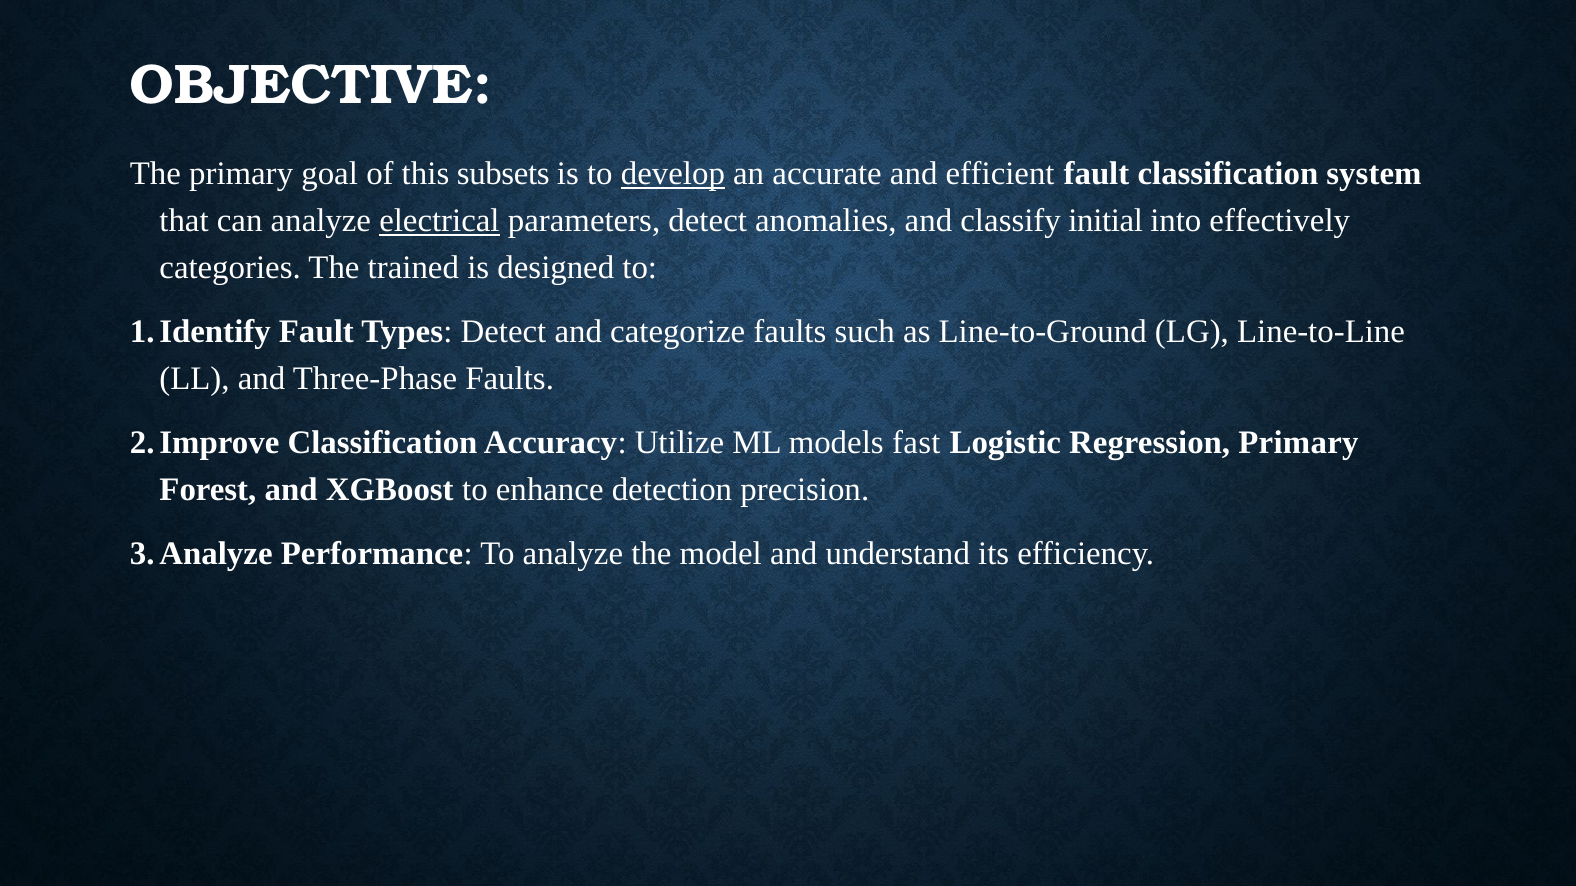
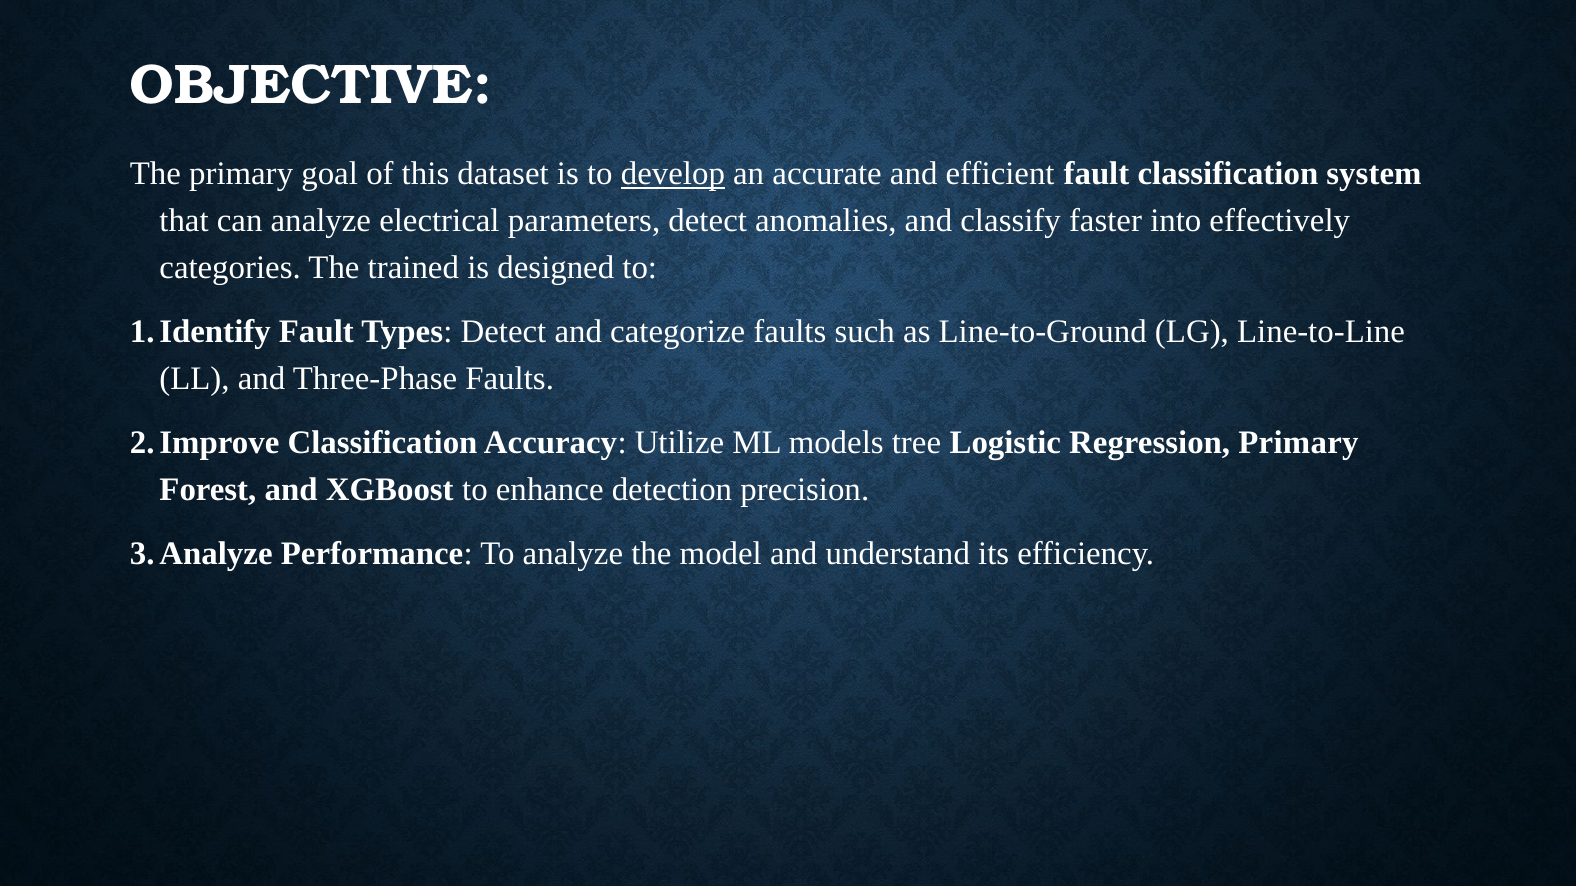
subsets: subsets -> dataset (503, 174)
electrical underline: present -> none (439, 221)
initial: initial -> faster (1106, 221)
fast: fast -> tree (916, 443)
